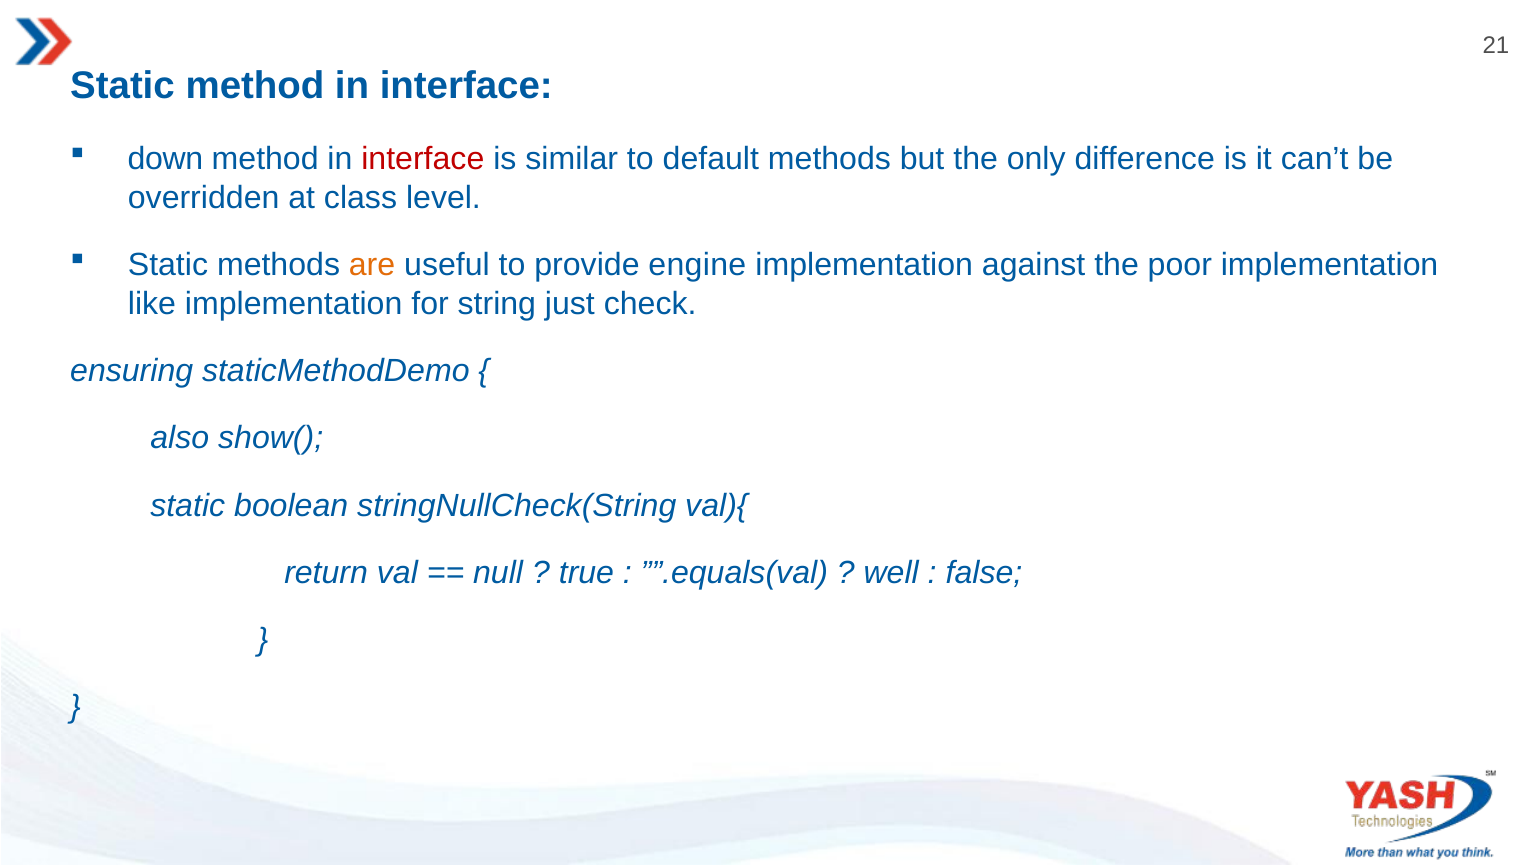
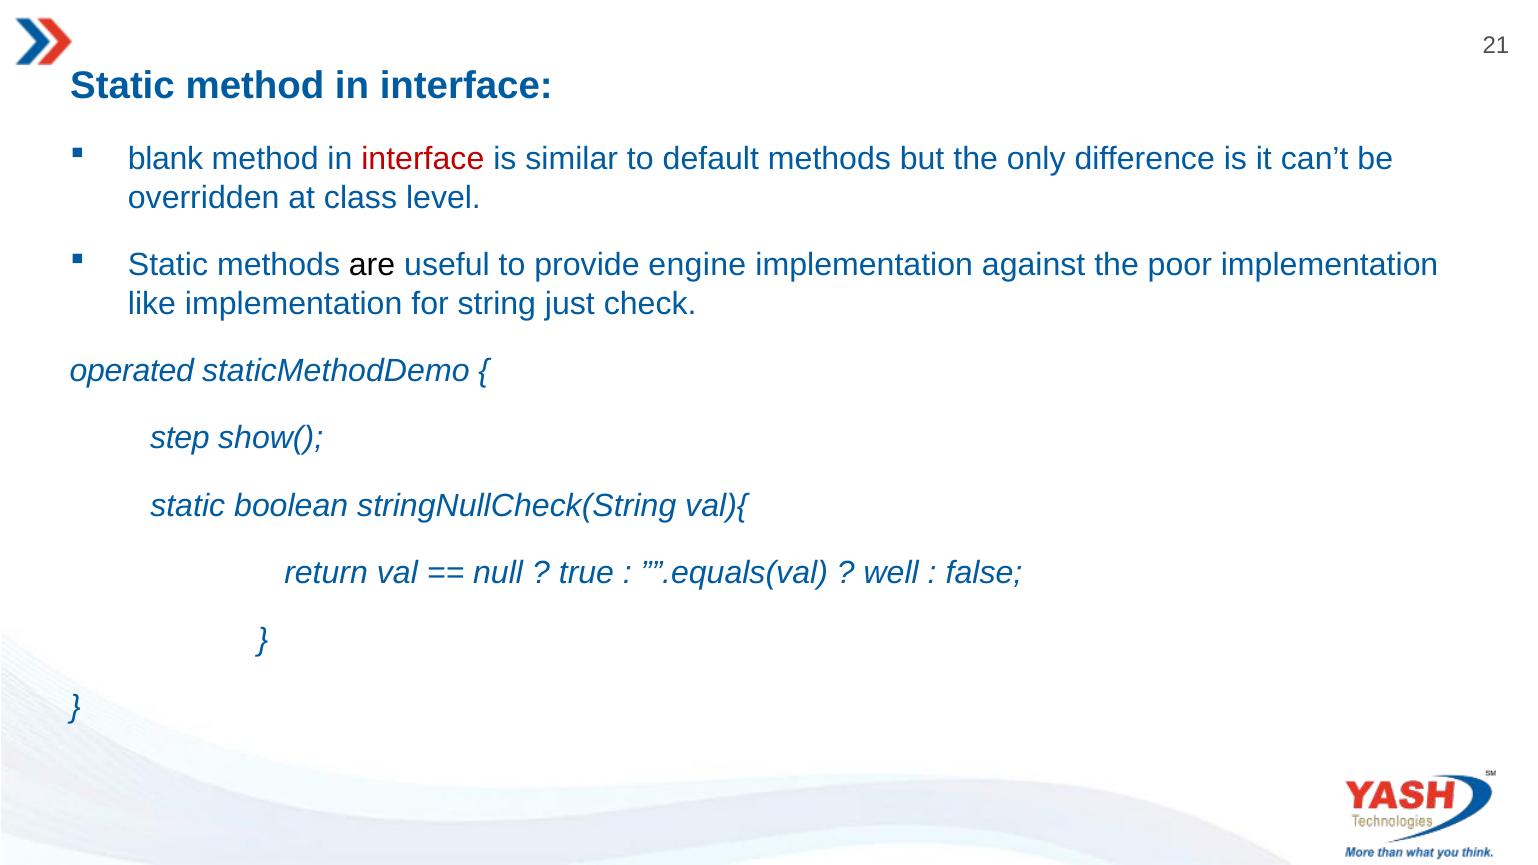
down: down -> blank (165, 159)
are colour: orange -> black (372, 265)
ensuring: ensuring -> operated (132, 371)
also: also -> step (180, 438)
